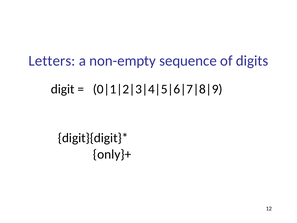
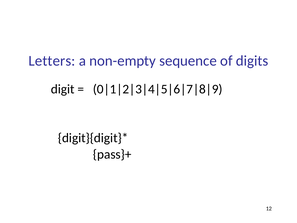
only}+: only}+ -> pass}+ (112, 154)
